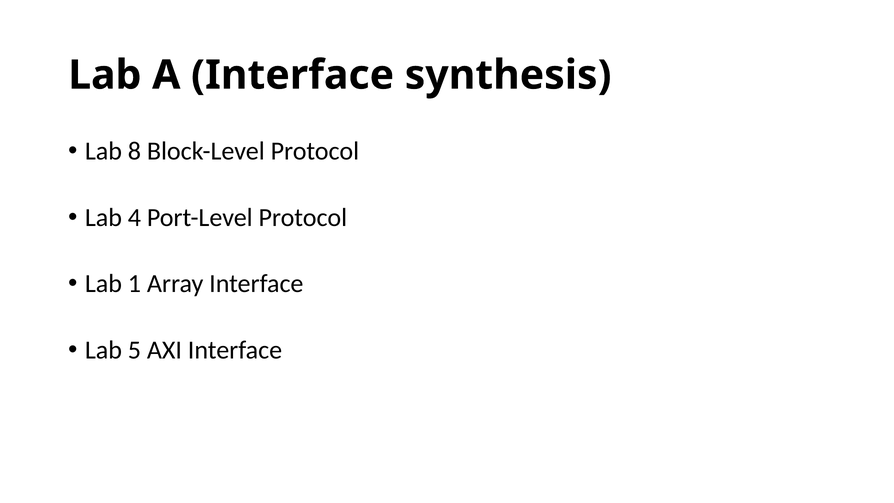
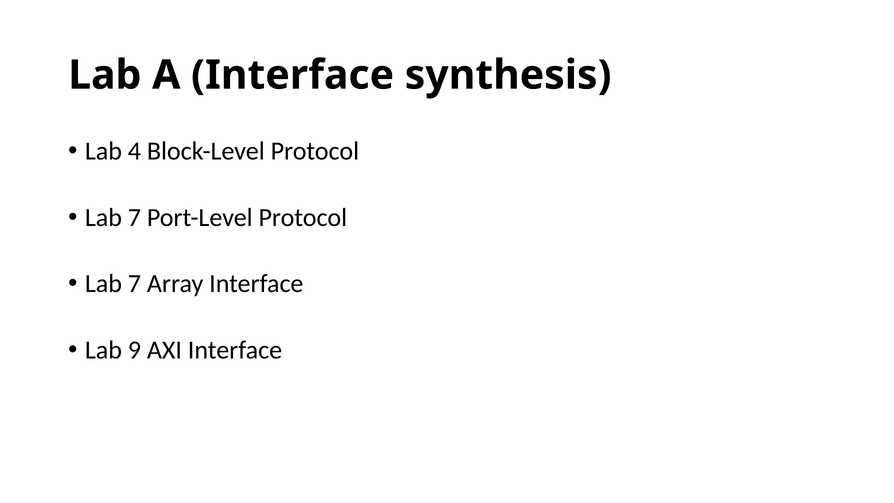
8: 8 -> 4 (134, 151)
4: 4 -> 7 (134, 217)
1: 1 -> 7 (134, 284)
5: 5 -> 9 (134, 350)
